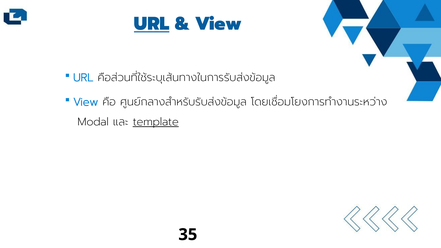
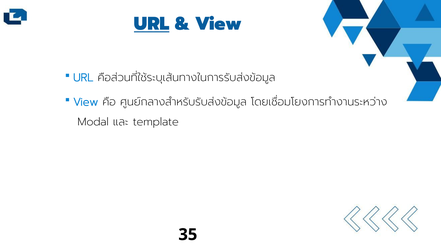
template underline: present -> none (156, 122)
